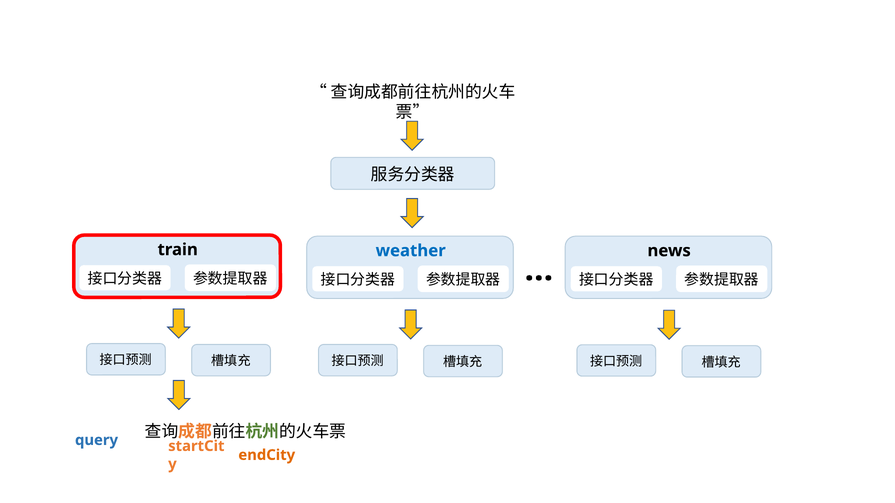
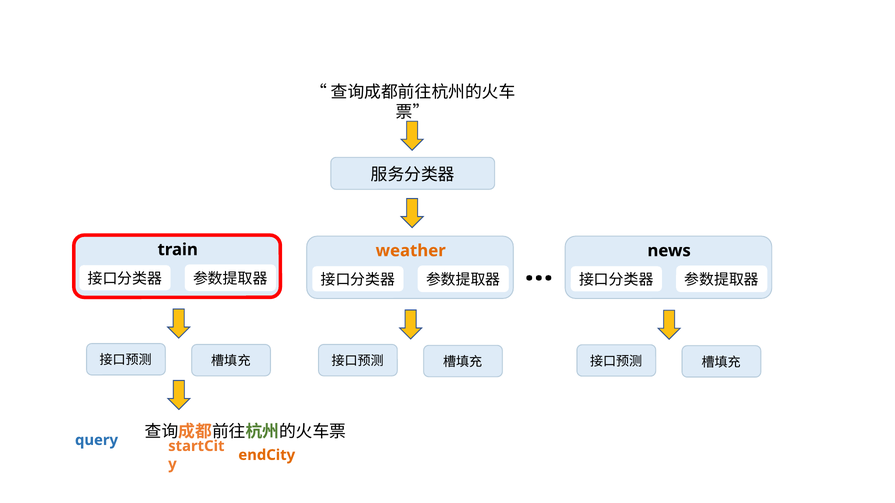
weather colour: blue -> orange (411, 251)
